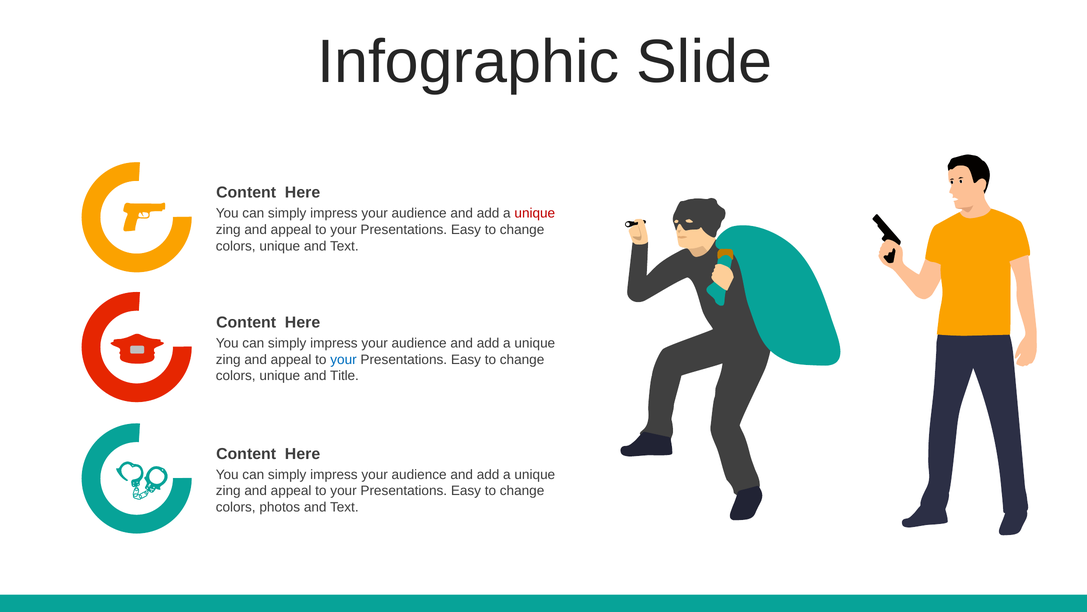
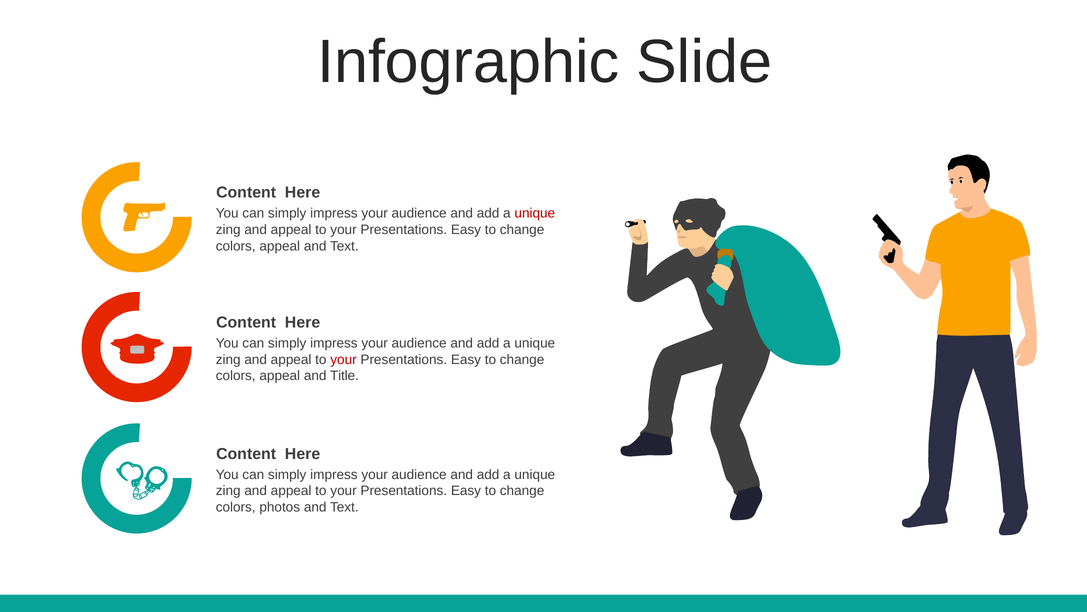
unique: unique -> appeal (280, 246)
your colour: blue -> red (344, 359)
unique: unique -> appeal (280, 376)
